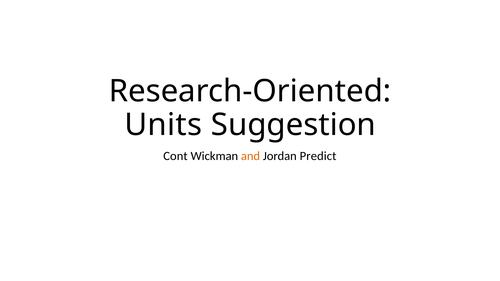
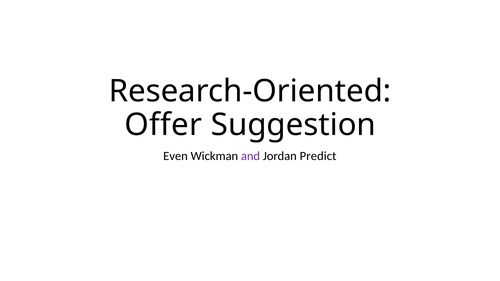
Units: Units -> Offer (163, 125)
Cont: Cont -> Even (176, 156)
and colour: orange -> purple (251, 156)
